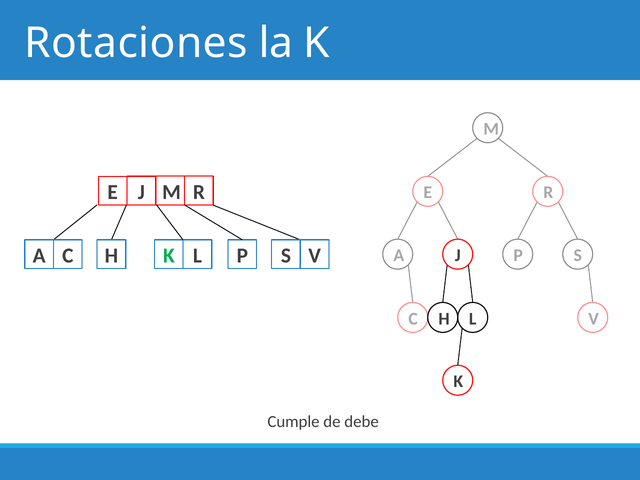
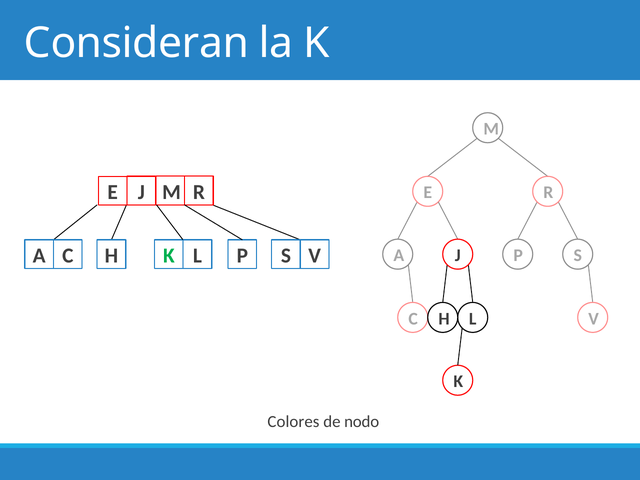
Rotaciones: Rotaciones -> Consideran (136, 43)
Cumple: Cumple -> Colores (293, 422)
debe: debe -> nodo (362, 422)
